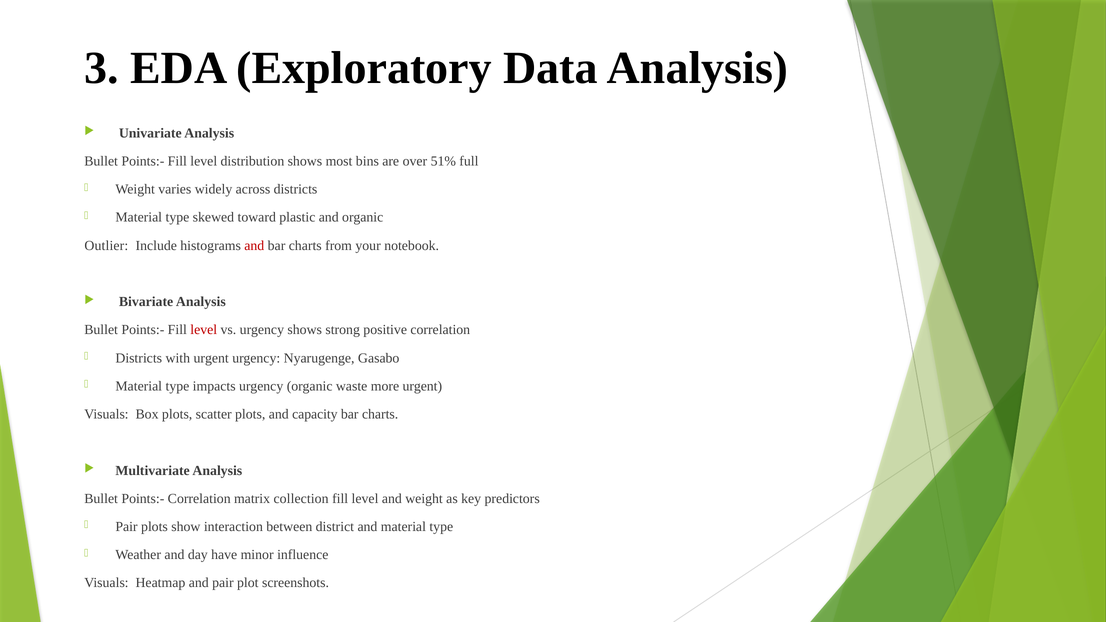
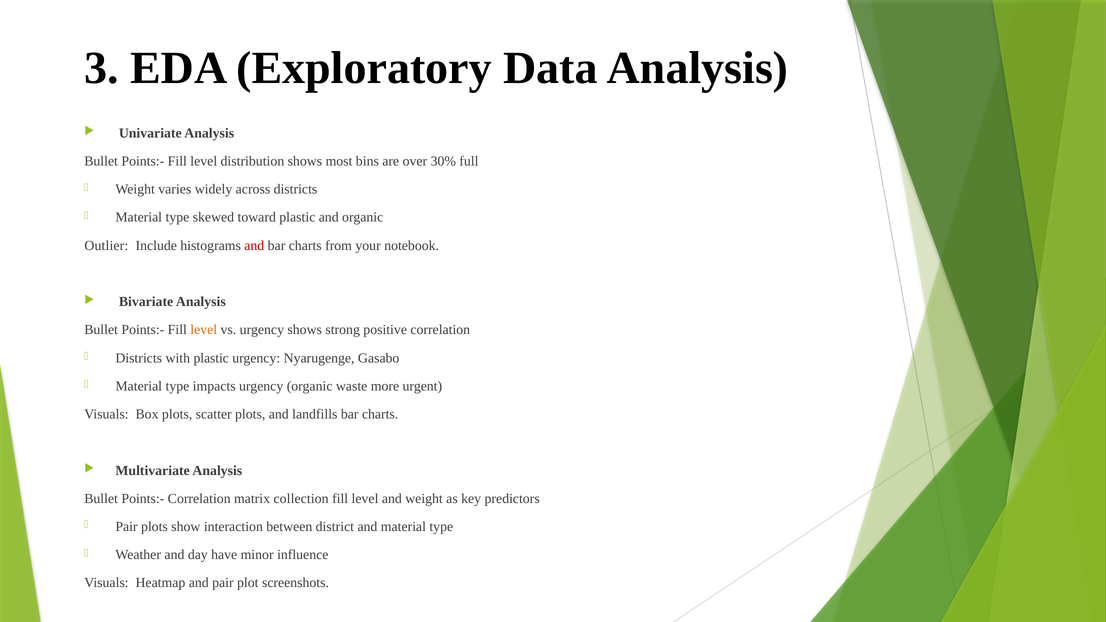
51%: 51% -> 30% (443, 161)
level colour: red -> orange (204, 330)
with urgent: urgent -> plastic (211, 358)
capacity: capacity -> landfills (315, 414)
